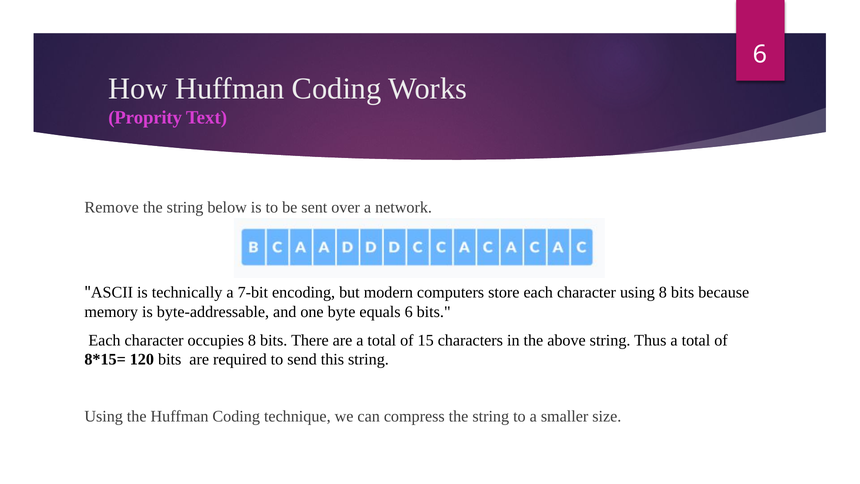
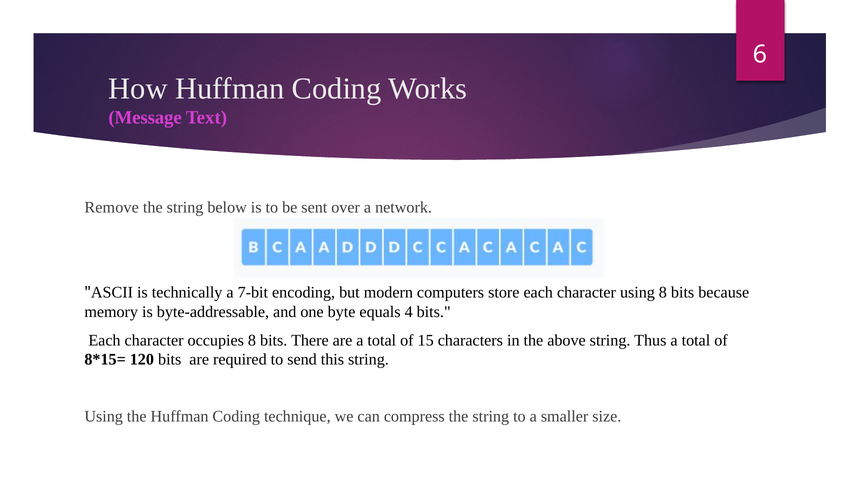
Proprity: Proprity -> Message (145, 117)
equals 6: 6 -> 4 (409, 312)
